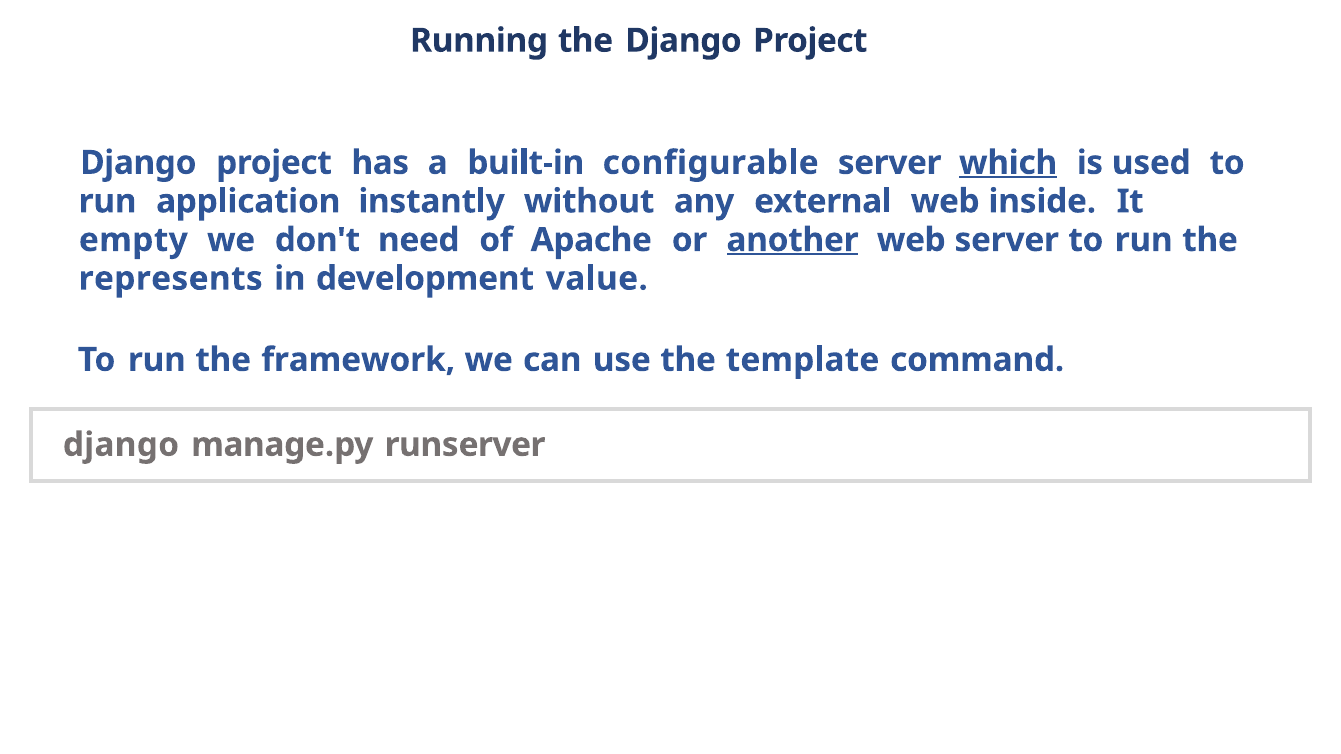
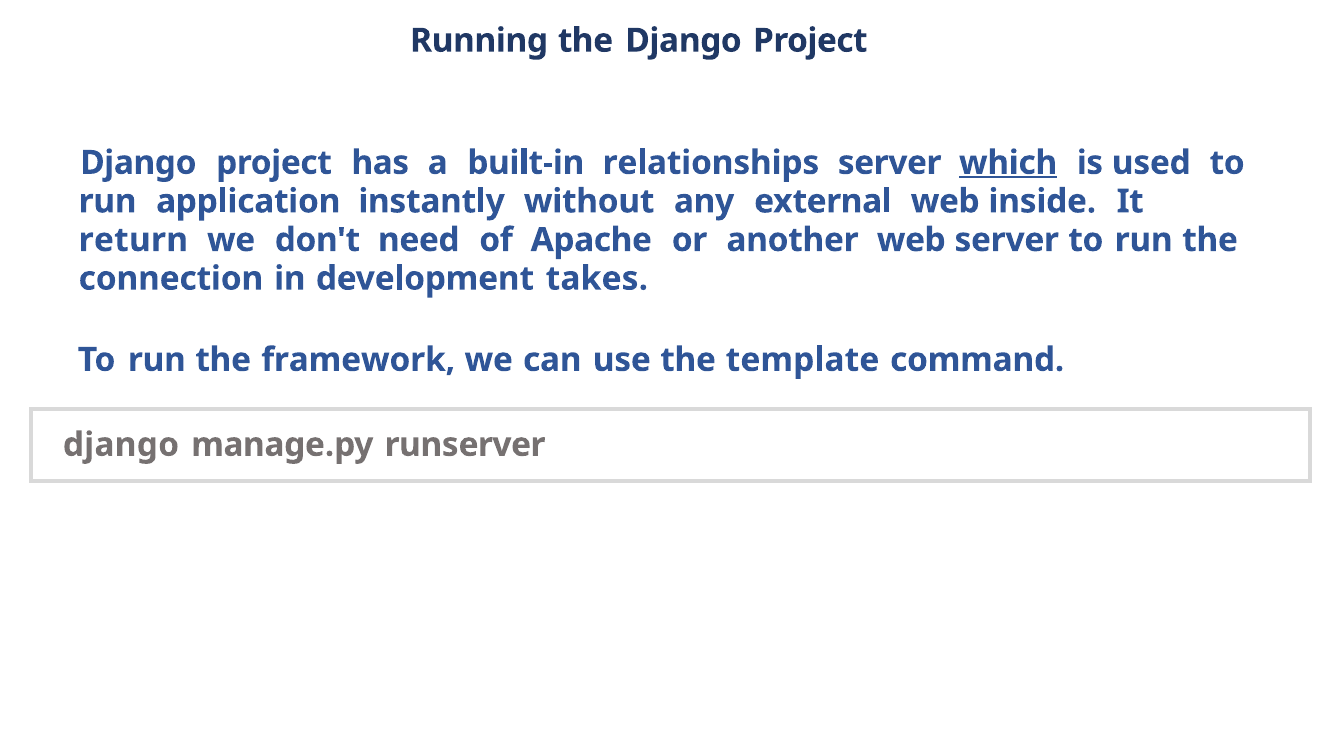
configurable: configurable -> relationships (711, 163)
empty: empty -> return (133, 240)
another underline: present -> none (792, 240)
represents: represents -> connection (171, 279)
value: value -> takes (597, 279)
